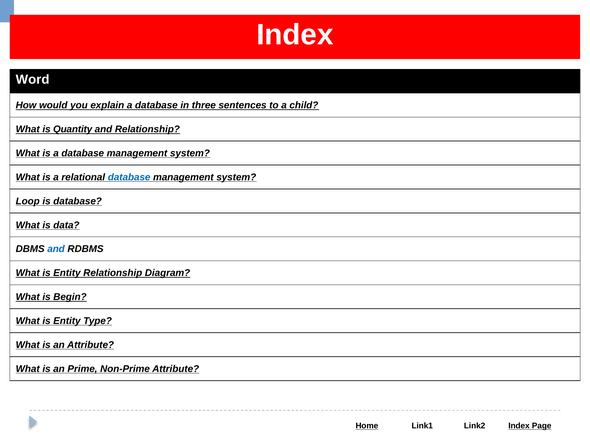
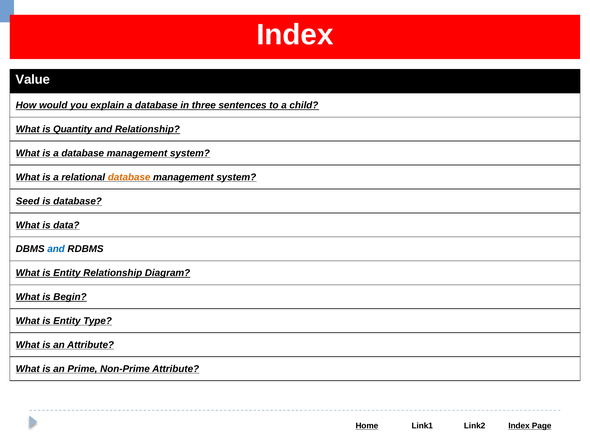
Word: Word -> Value (33, 80)
database colour: blue -> orange (129, 177)
Loop: Loop -> Seed (28, 201)
